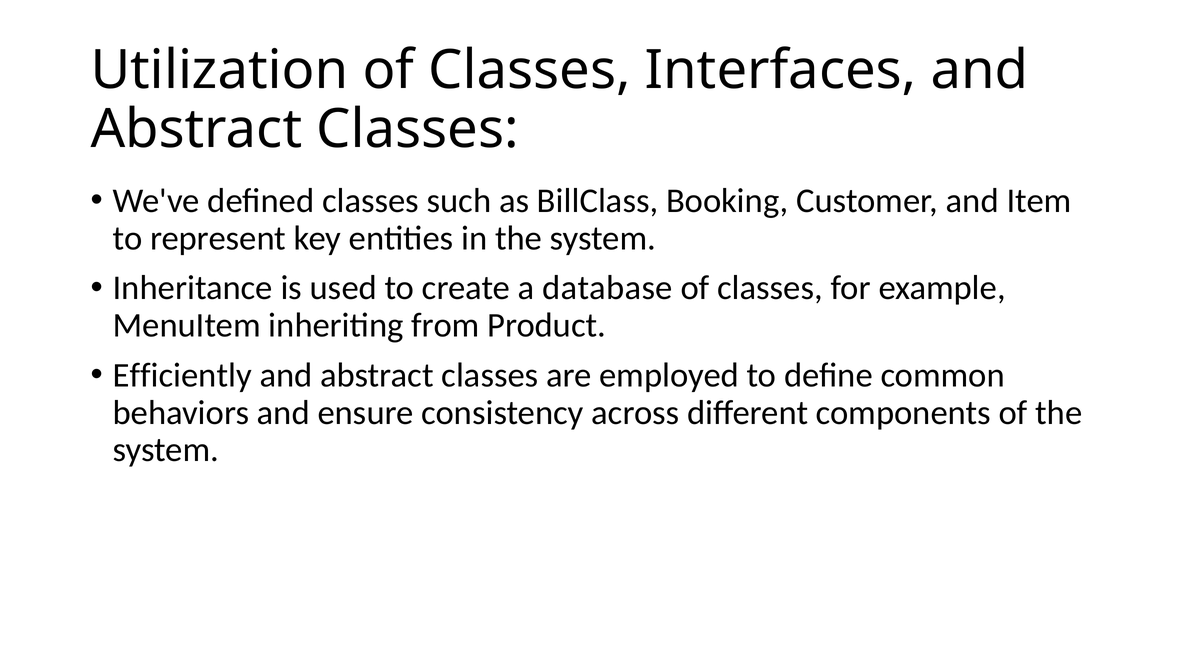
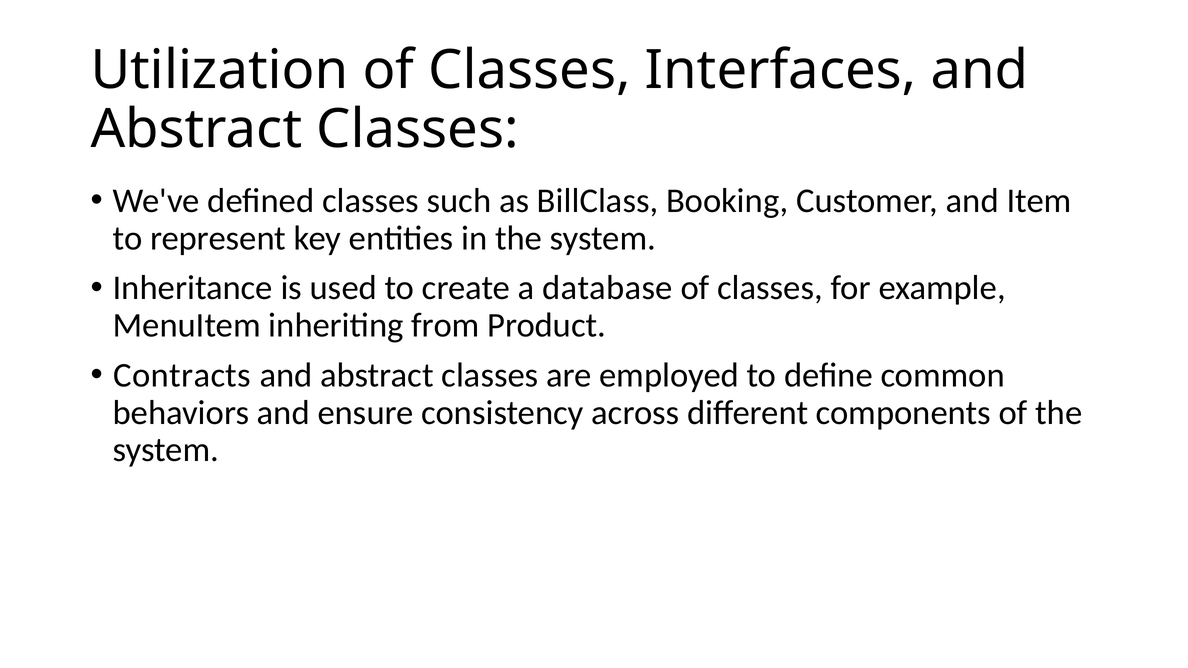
Efficiently: Efficiently -> Contracts (182, 375)
